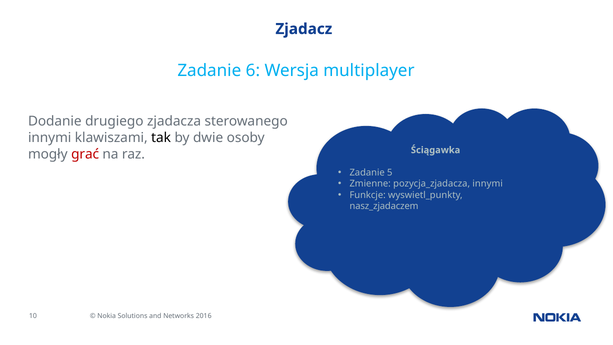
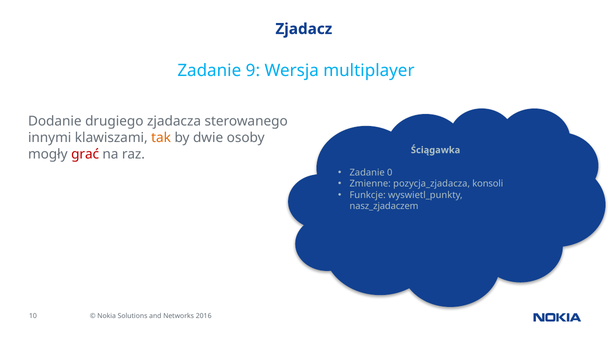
6: 6 -> 9 (253, 70)
tak colour: black -> orange (161, 138)
5: 5 -> 0 (390, 173)
pozycja_zjadacza innymi: innymi -> konsoli (488, 184)
